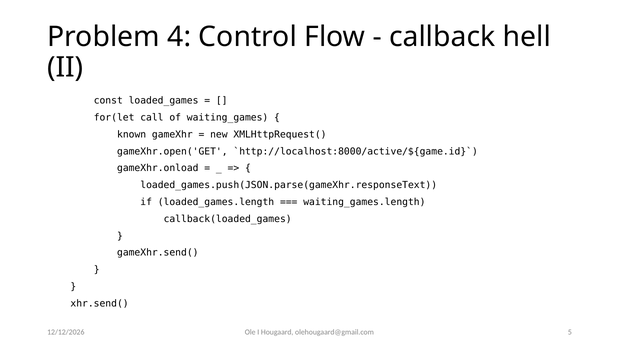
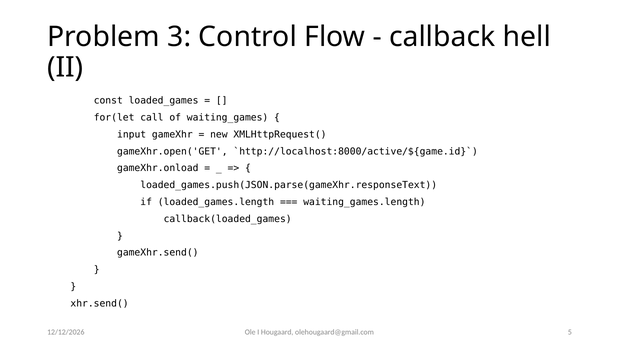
4: 4 -> 3 (179, 37)
known: known -> input (132, 135)
